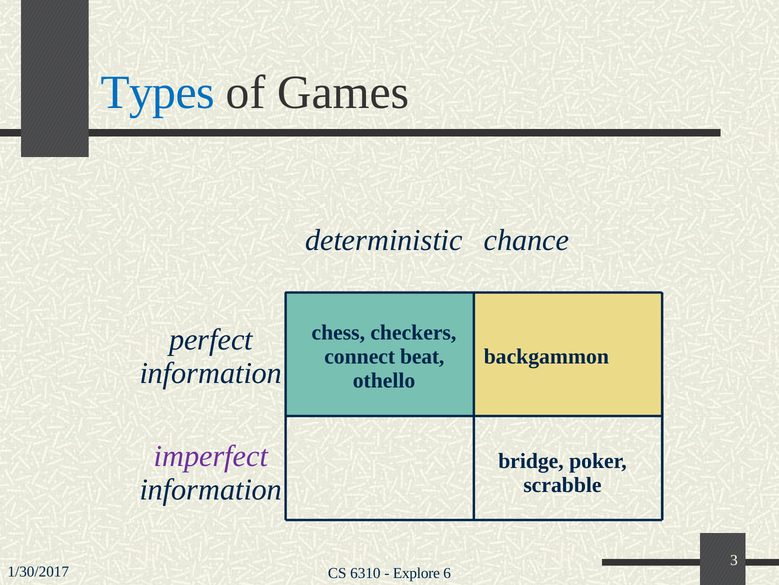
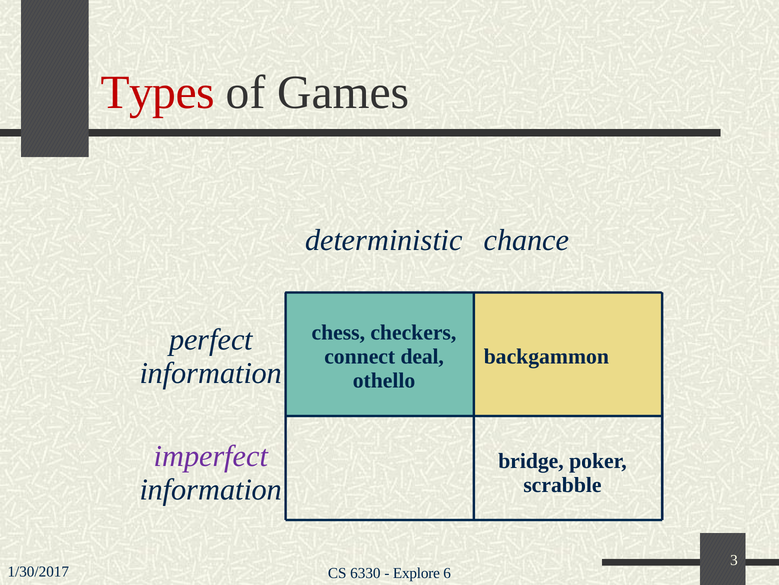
Types colour: blue -> red (158, 92)
beat: beat -> deal (422, 356)
6310: 6310 -> 6330 (365, 572)
